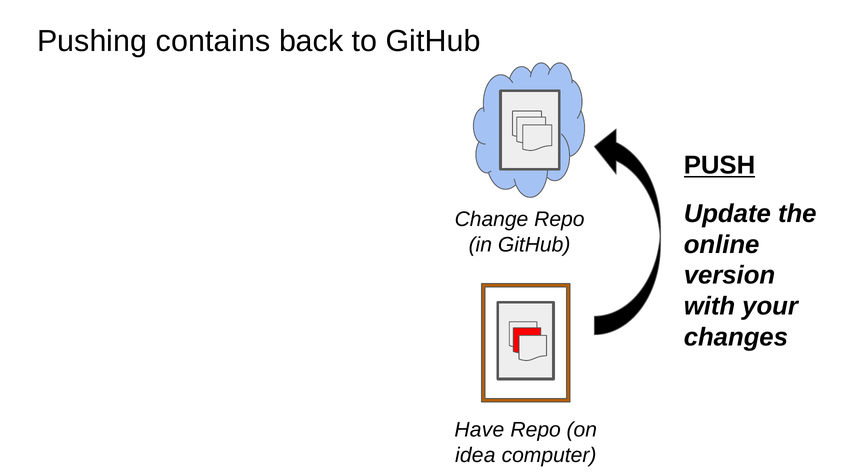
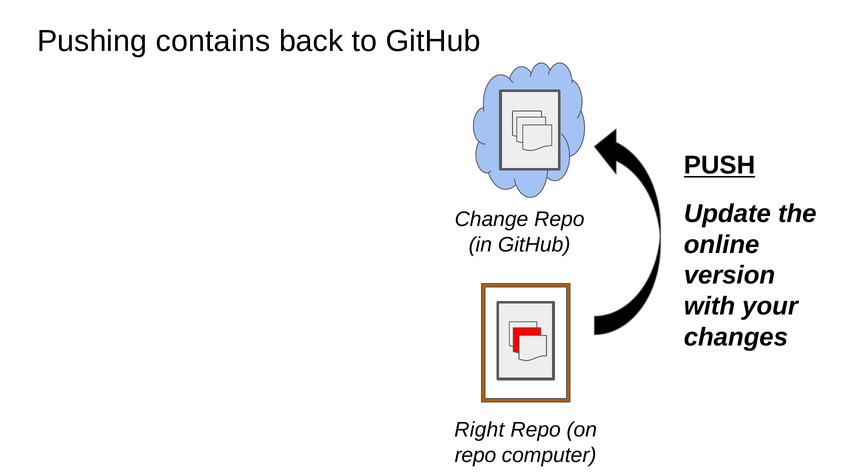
Have: Have -> Right (479, 430)
idea: idea -> repo (475, 455)
